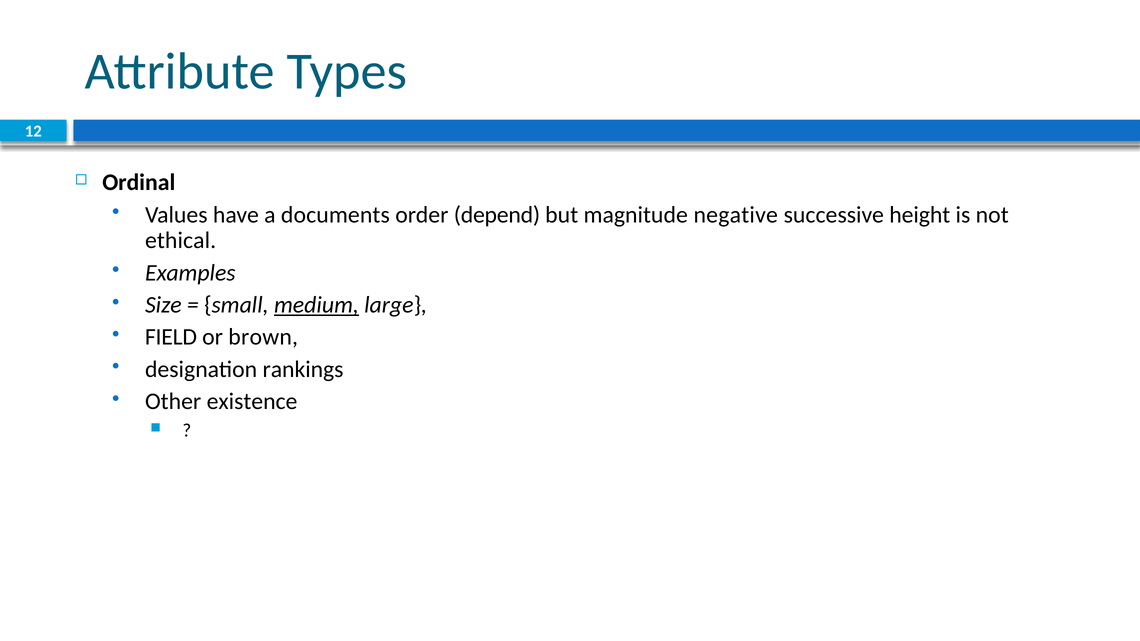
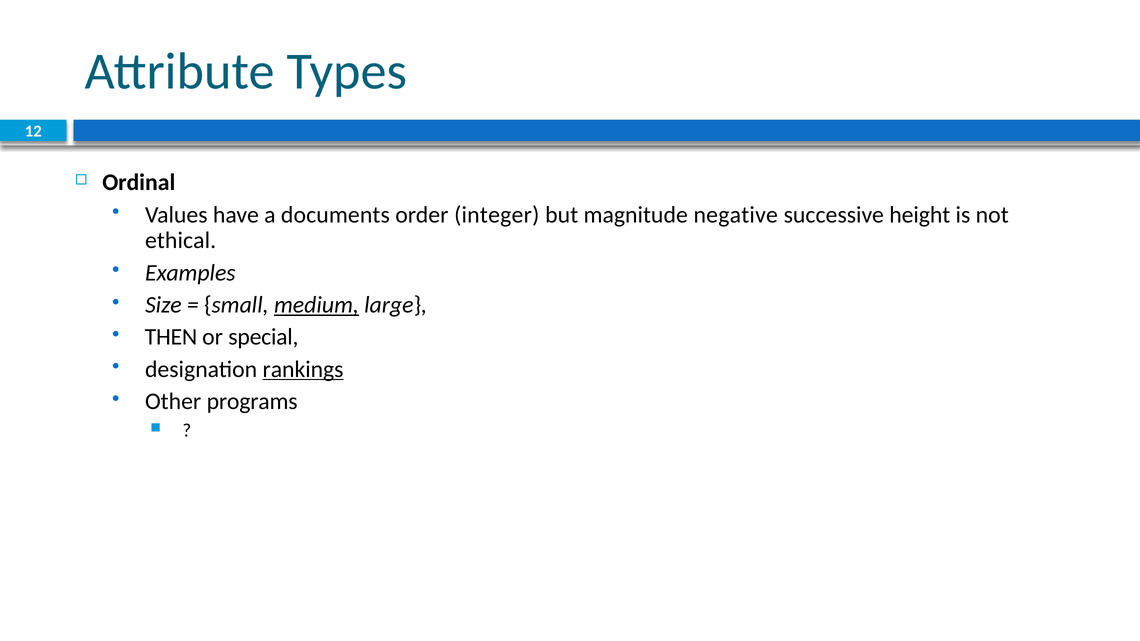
depend: depend -> integer (497, 215)
FIELD: FIELD -> THEN (171, 337)
brown: brown -> special (263, 337)
rankings underline: none -> present (303, 369)
existence: existence -> programs (252, 402)
